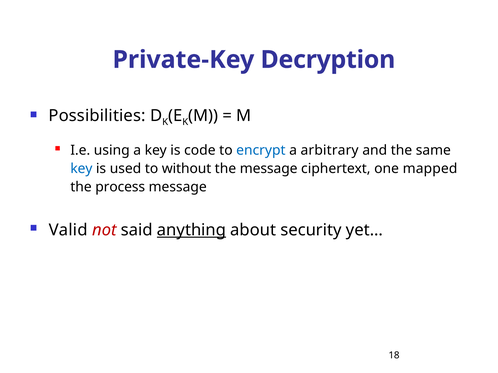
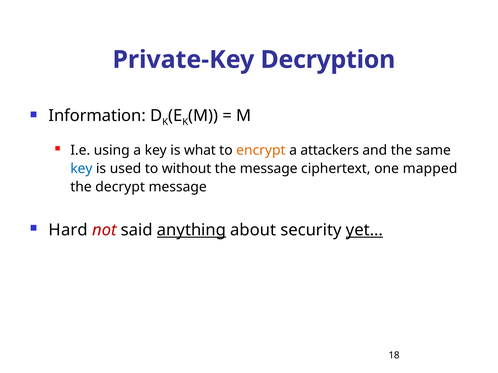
Possibilities: Possibilities -> Information (97, 116)
code: code -> what (200, 151)
encrypt colour: blue -> orange (261, 151)
arbitrary: arbitrary -> attackers (330, 151)
process: process -> decrypt (120, 187)
Valid: Valid -> Hard (68, 231)
yet… underline: none -> present (364, 231)
